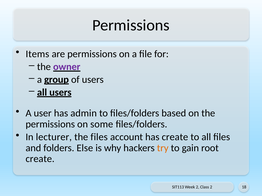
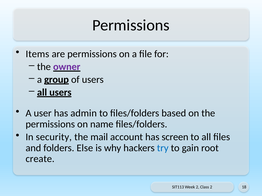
some: some -> name (102, 124)
lecturer: lecturer -> security (54, 137)
the files: files -> mail (99, 137)
has create: create -> screen (175, 137)
try colour: orange -> blue (163, 148)
